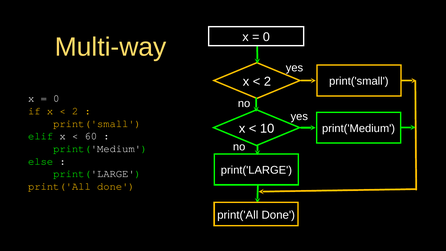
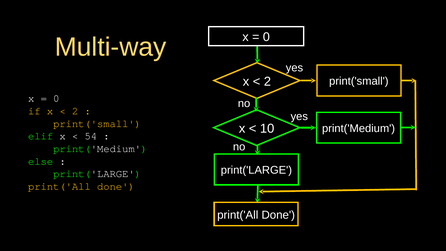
60: 60 -> 54 (91, 136)
